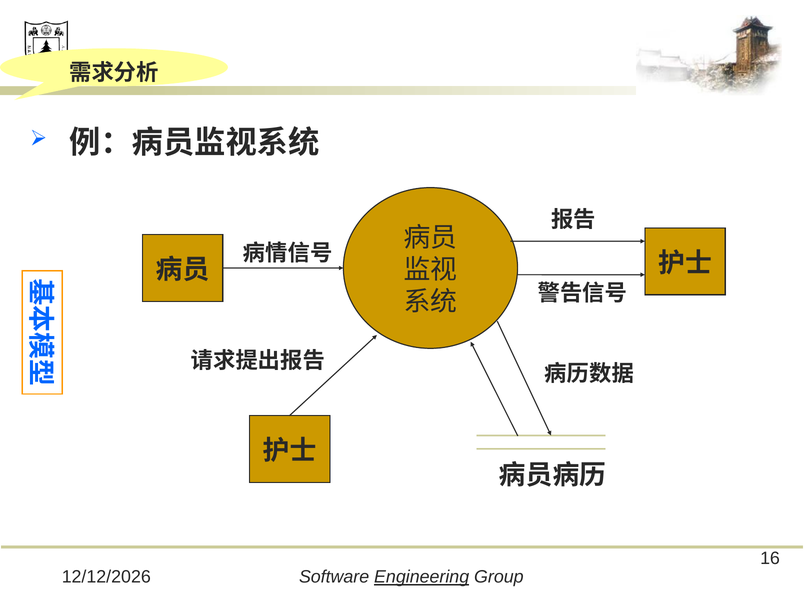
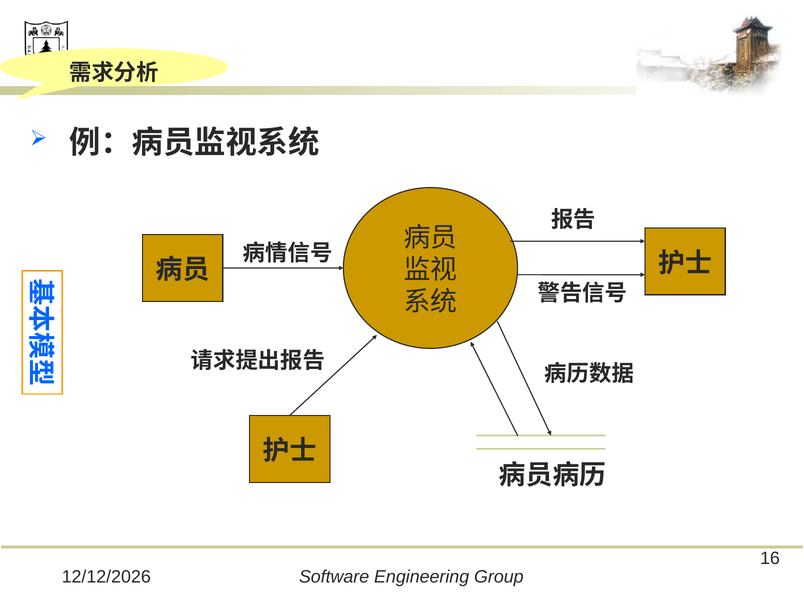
Engineering underline: present -> none (422, 577)
